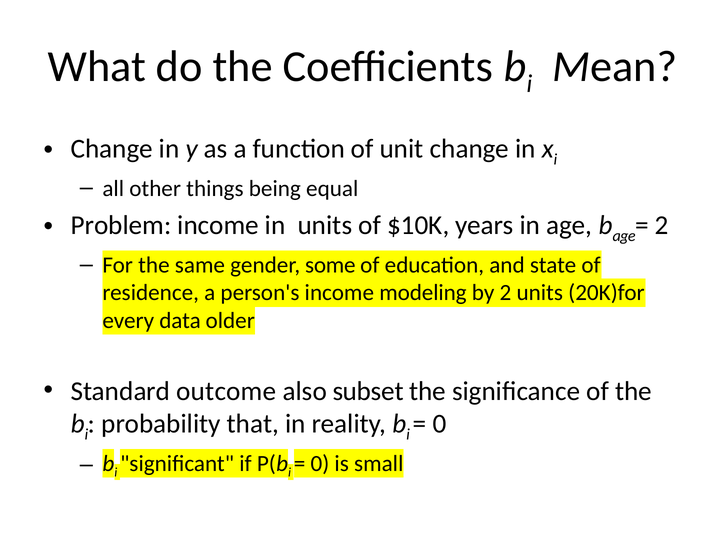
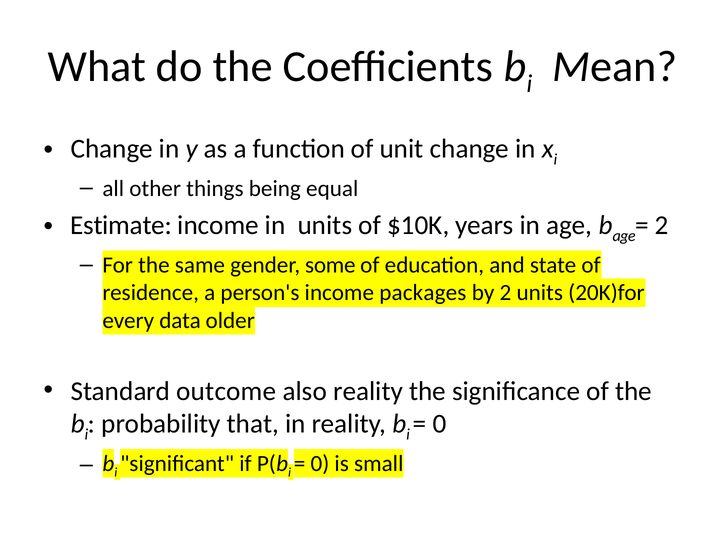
Problem: Problem -> Estimate (121, 225)
modeling: modeling -> packages (423, 293)
also subset: subset -> reality (368, 391)
